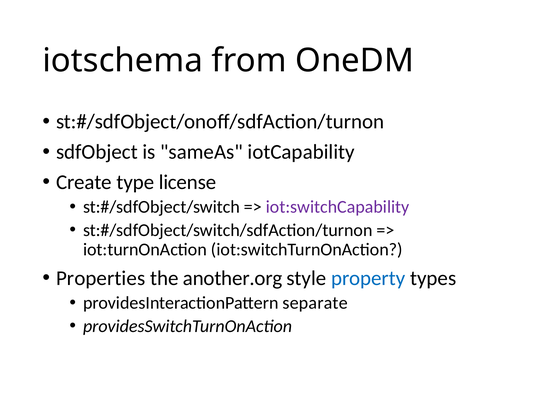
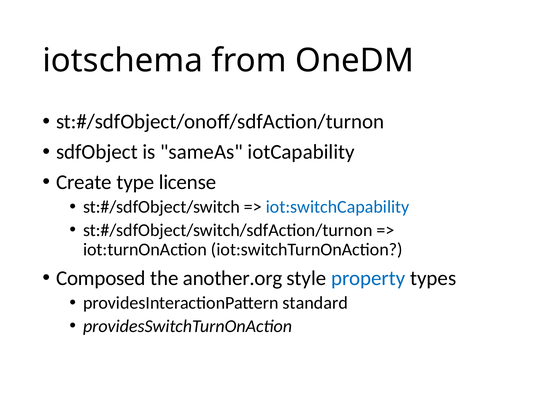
iot:switchCapability colour: purple -> blue (338, 207)
Properties: Properties -> Composed (101, 278)
separate: separate -> standard (315, 303)
